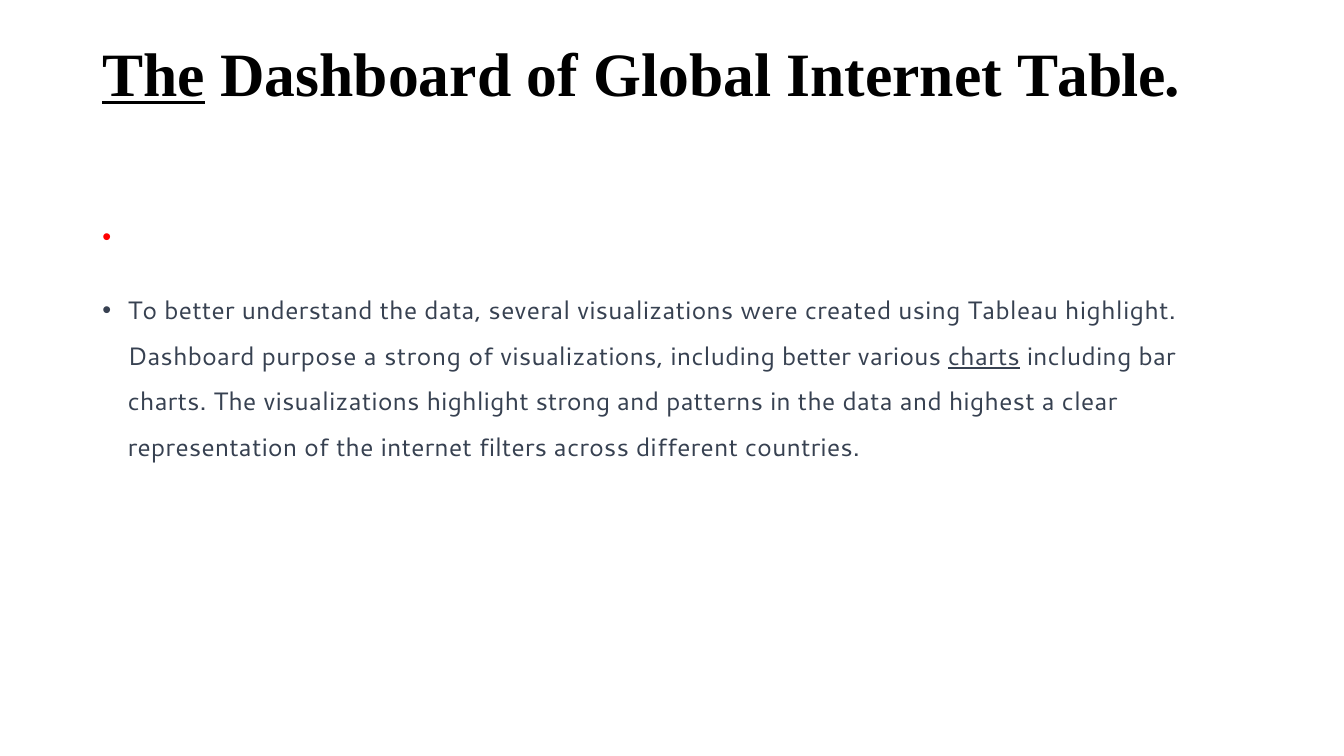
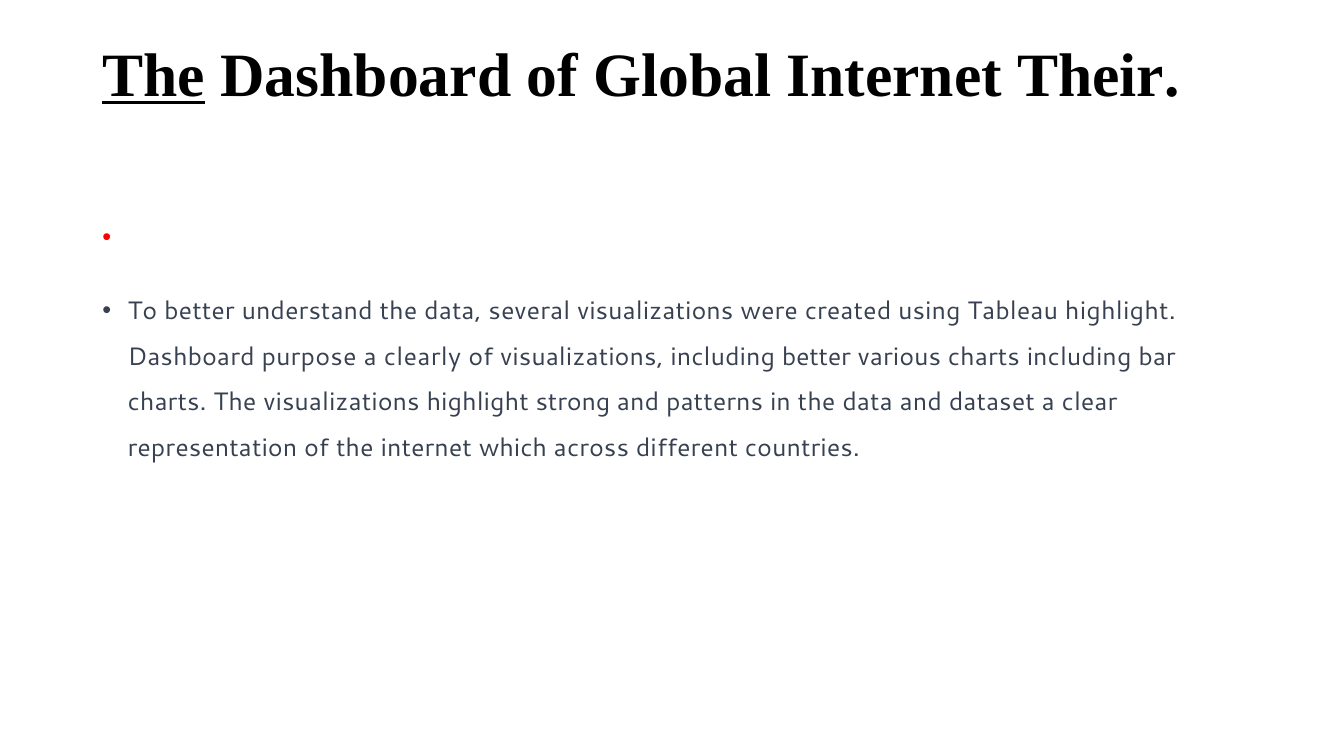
Table: Table -> Their (1099, 76)
a strong: strong -> clearly (423, 357)
charts underline: present -> none (984, 357)
highest: highest -> dataset (992, 402)
filters: filters -> which (513, 448)
